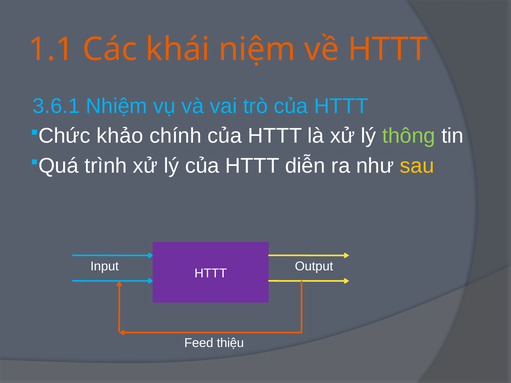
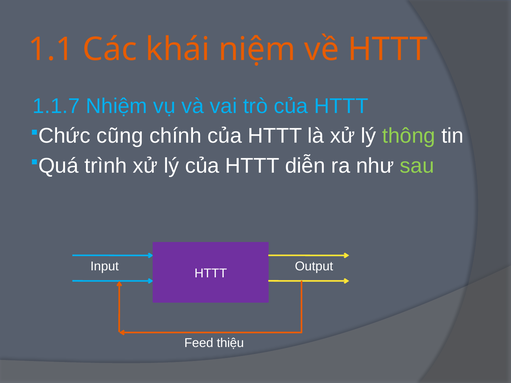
3.6.1: 3.6.1 -> 1.1.7 (56, 106)
khảo: khảo -> cũng (120, 136)
sau colour: yellow -> light green (417, 166)
